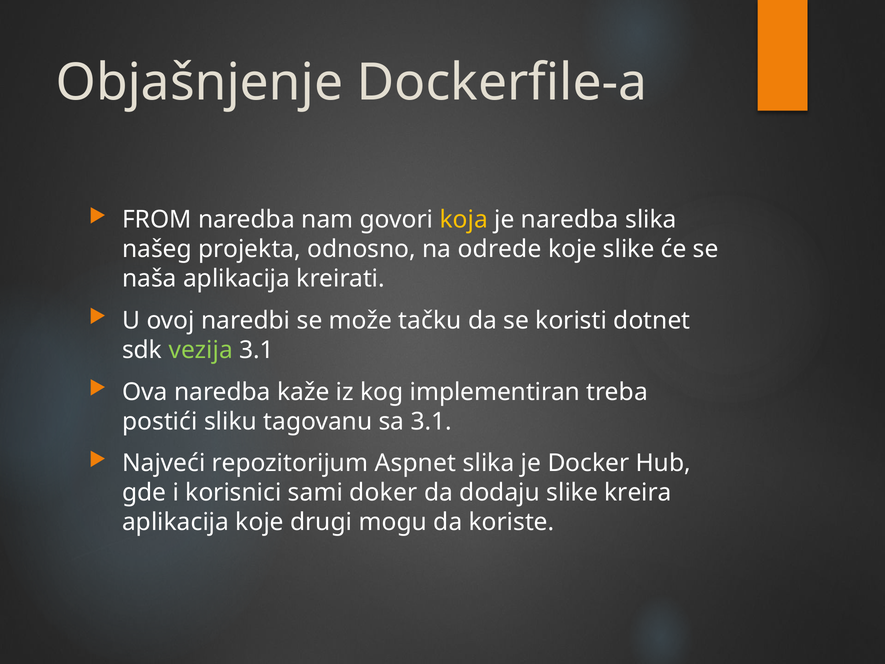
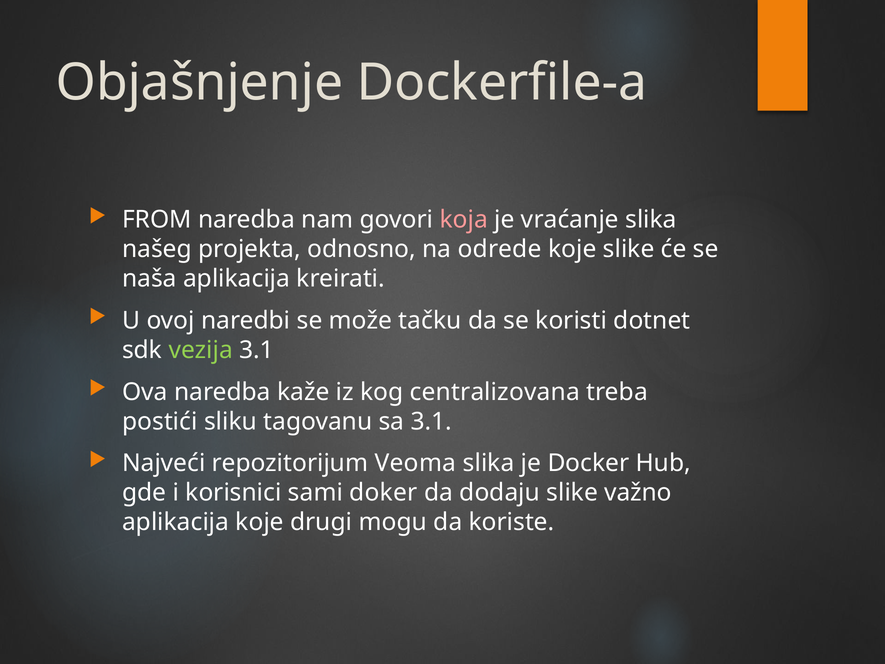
koja colour: yellow -> pink (464, 220)
je naredba: naredba -> vraćanje (570, 220)
implementiran: implementiran -> centralizovana (495, 392)
Aspnet: Aspnet -> Veoma (415, 463)
kreira: kreira -> važno (638, 493)
